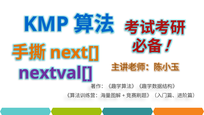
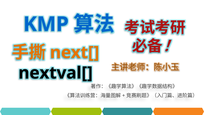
nextval[ colour: purple -> black (56, 73)
